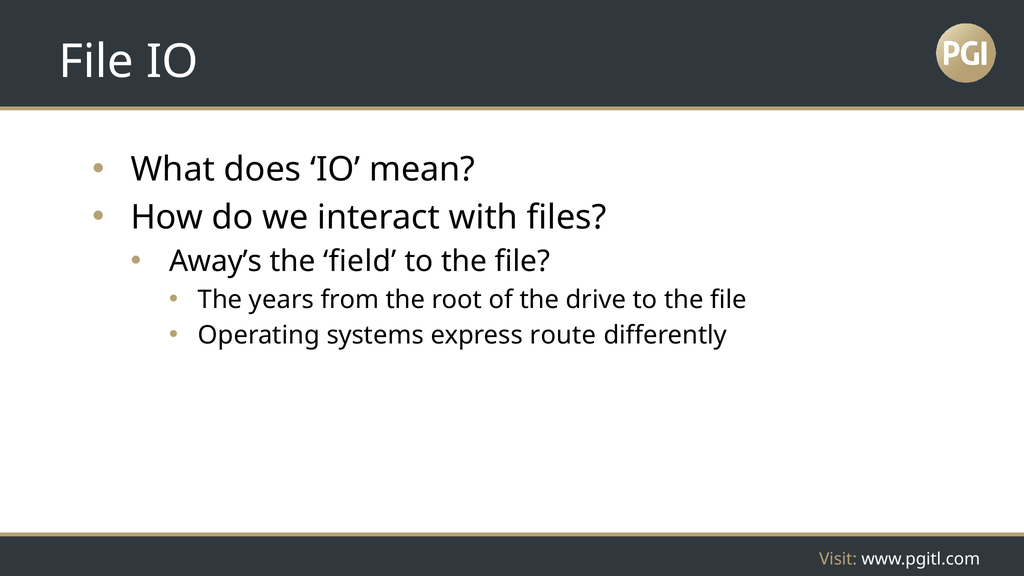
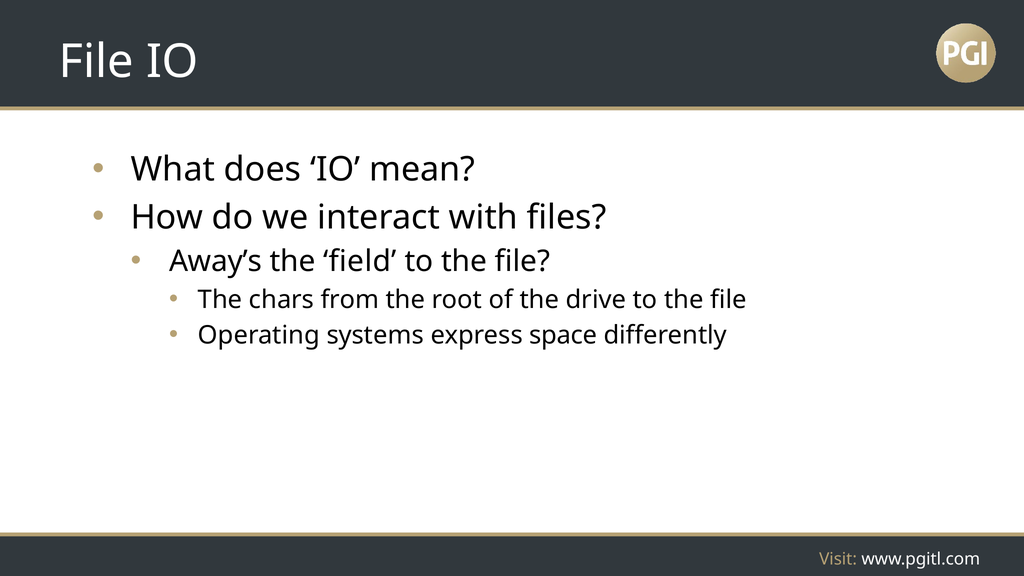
years: years -> chars (282, 300)
route: route -> space (563, 335)
